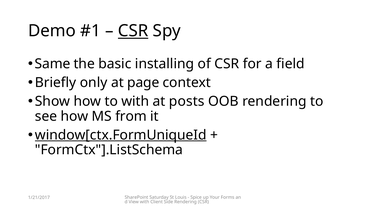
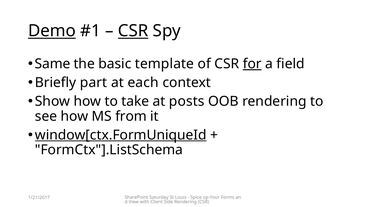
Demo underline: none -> present (52, 31)
installing: installing -> template (164, 64)
for underline: none -> present (252, 64)
only: only -> part (94, 83)
page: page -> each (143, 83)
to with: with -> take (135, 101)
